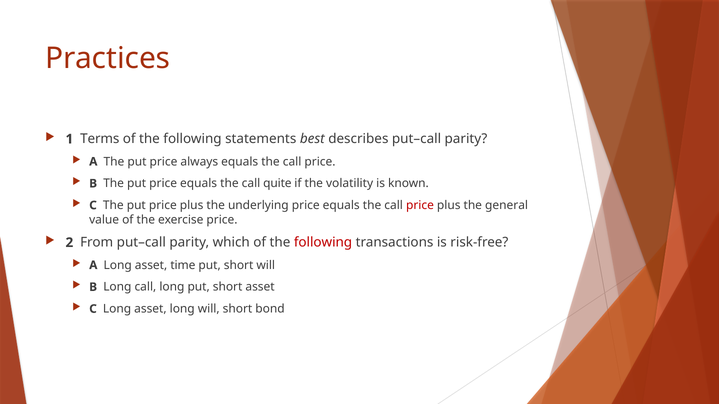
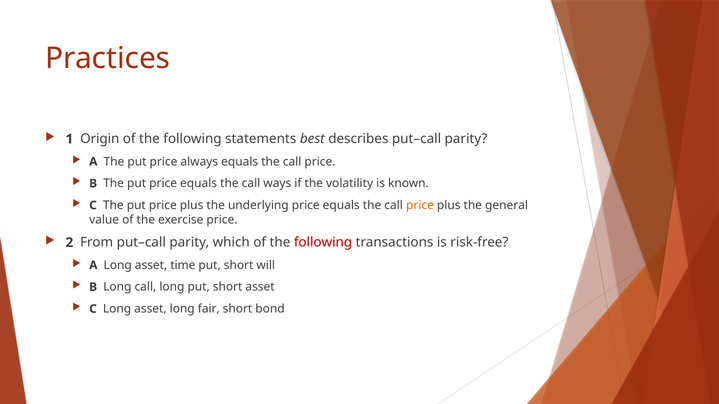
Terms: Terms -> Origin (100, 139)
quite: quite -> ways (277, 184)
price colour: red -> orange (420, 206)
long will: will -> fair (209, 309)
